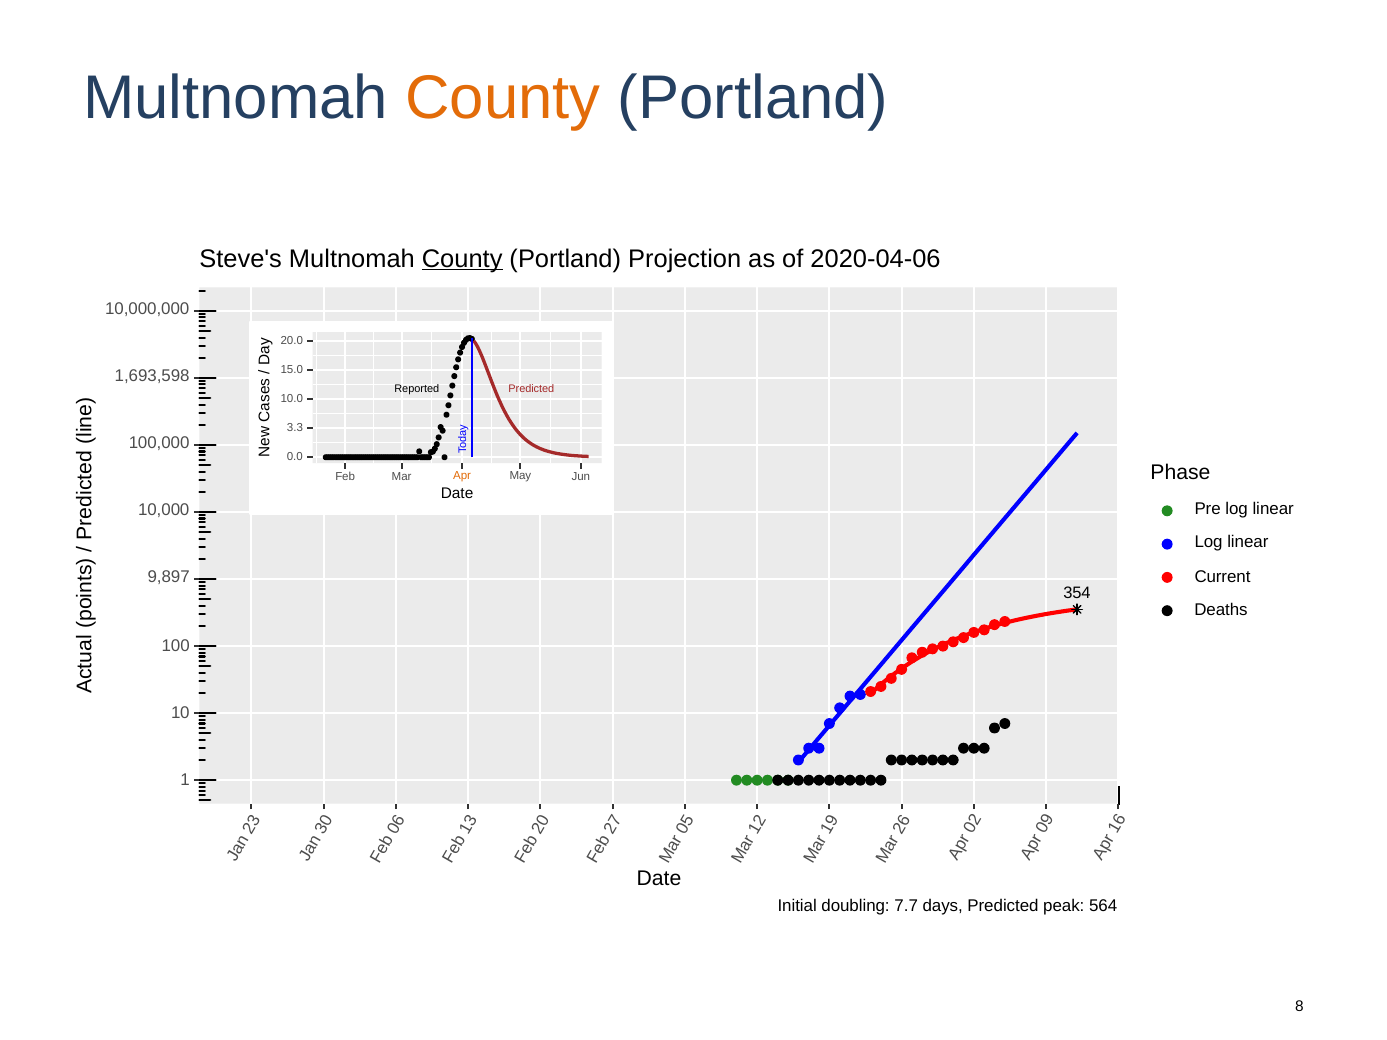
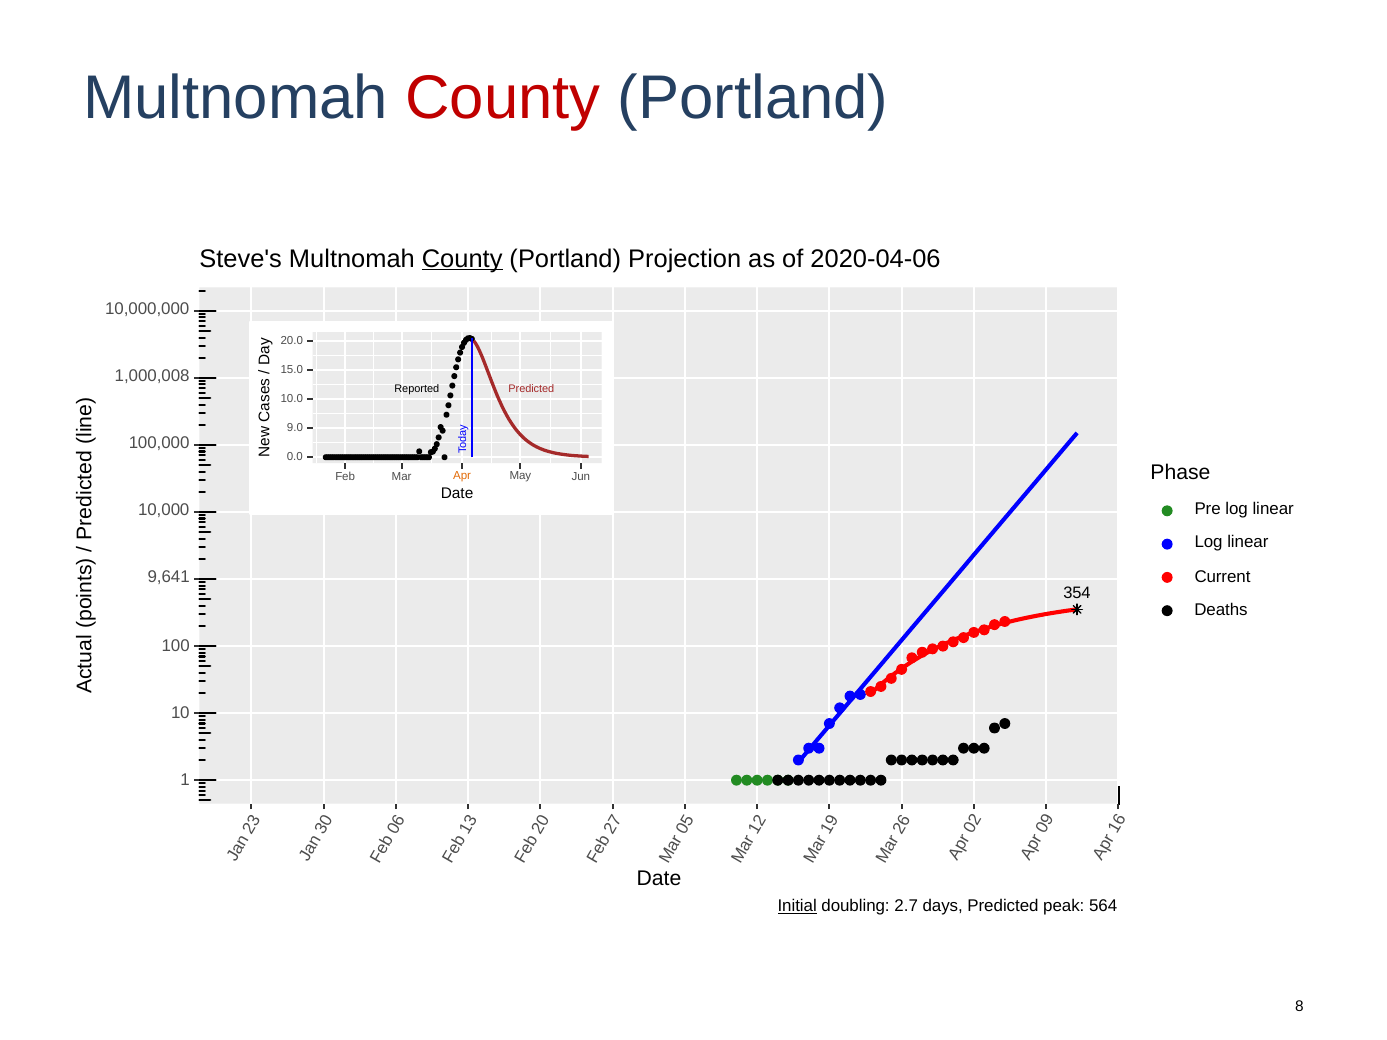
County colour: orange -> red (503, 98)
1,693,598: 1,693,598 -> 1,000,008 (152, 376)
3.3: 3.3 -> 9.0 (295, 428)
9,897: 9,897 -> 9,641 (169, 577)
Initial underline: none -> present (797, 906)
7.7: 7.7 -> 2.7 (906, 906)
